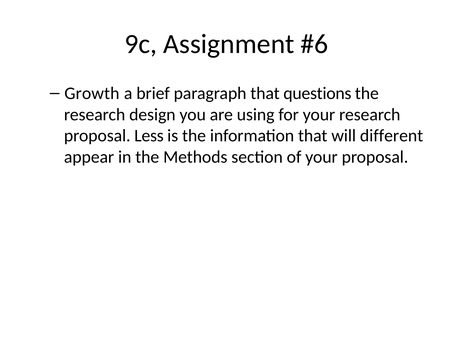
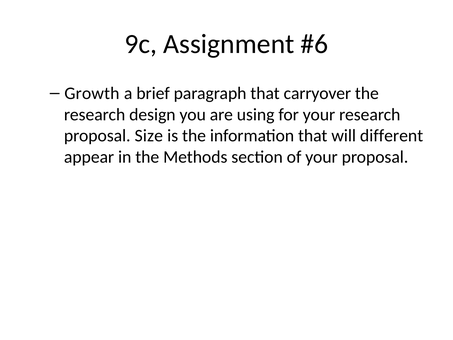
questions: questions -> carryover (317, 93)
Less: Less -> Size (149, 136)
